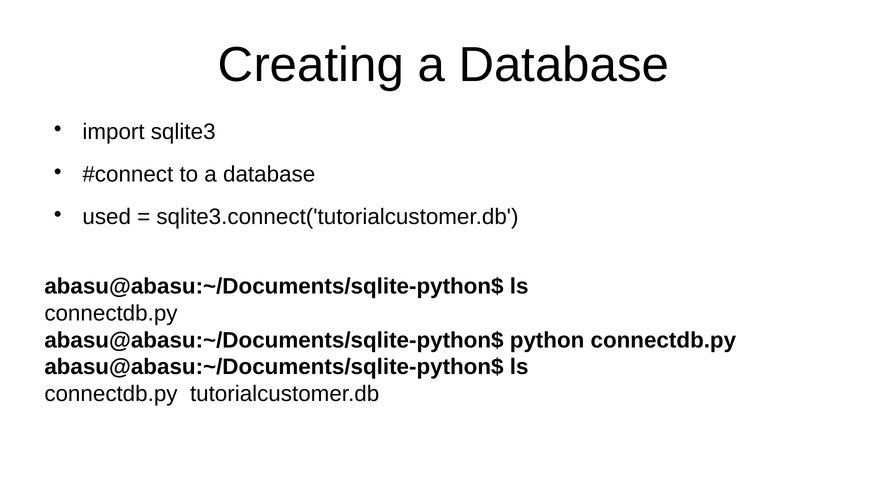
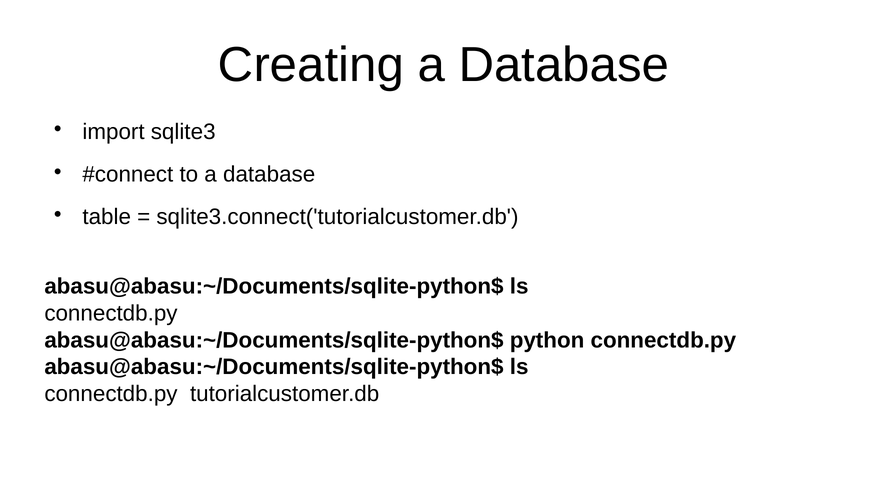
used: used -> table (107, 217)
